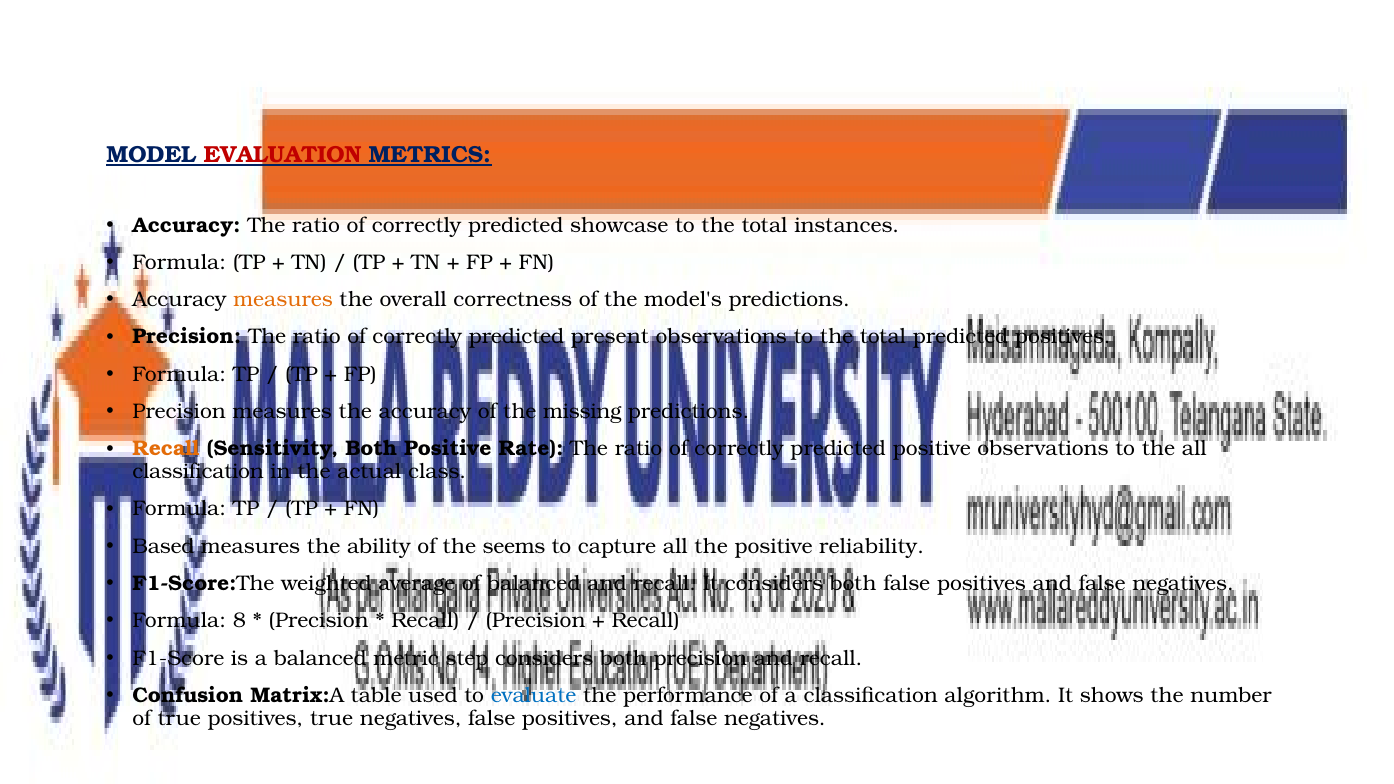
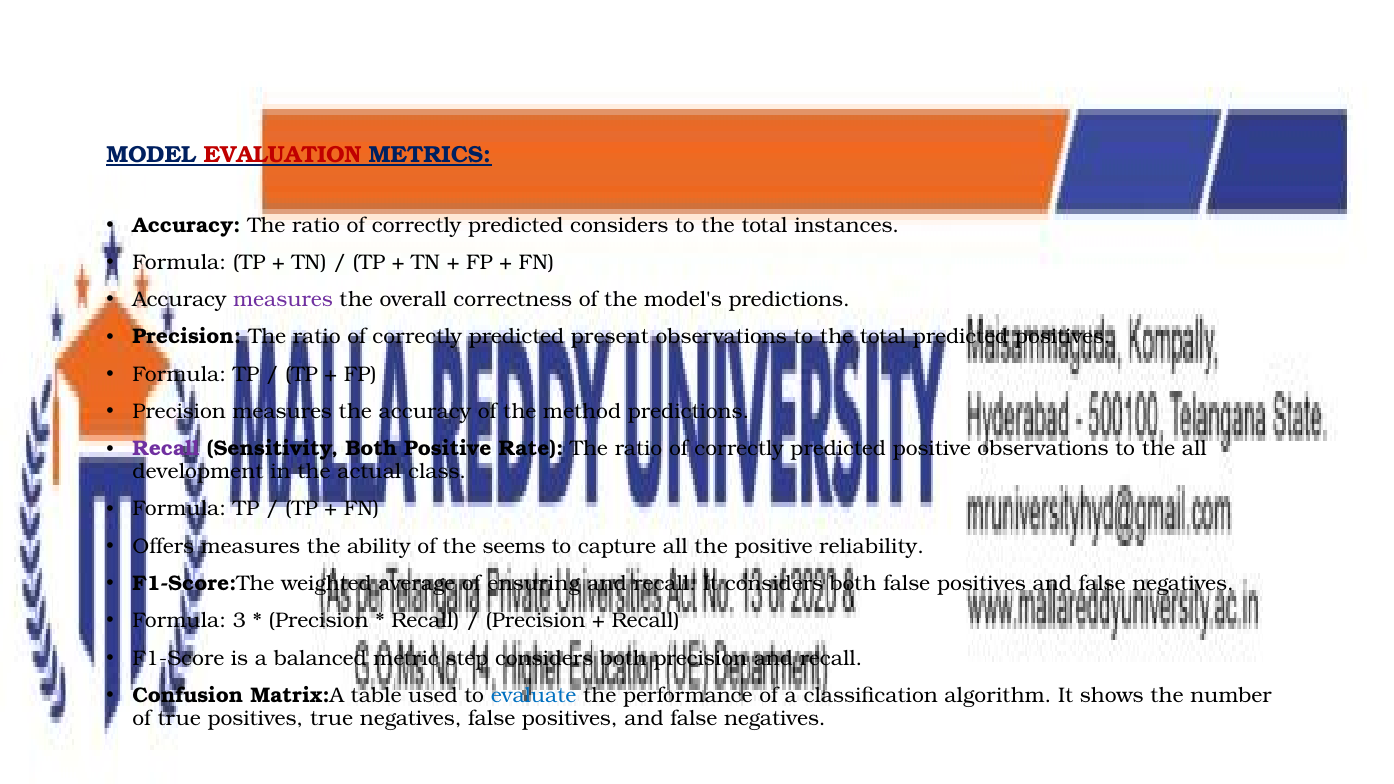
predicted showcase: showcase -> considers (619, 225)
measures colour: orange -> purple (283, 300)
missing: missing -> method (582, 412)
Recall colour: orange -> purple (166, 449)
classification: classification -> development (198, 472)
Based: Based -> Offers (163, 546)
of balanced: balanced -> ensuring (534, 584)
8: 8 -> 3 (239, 621)
